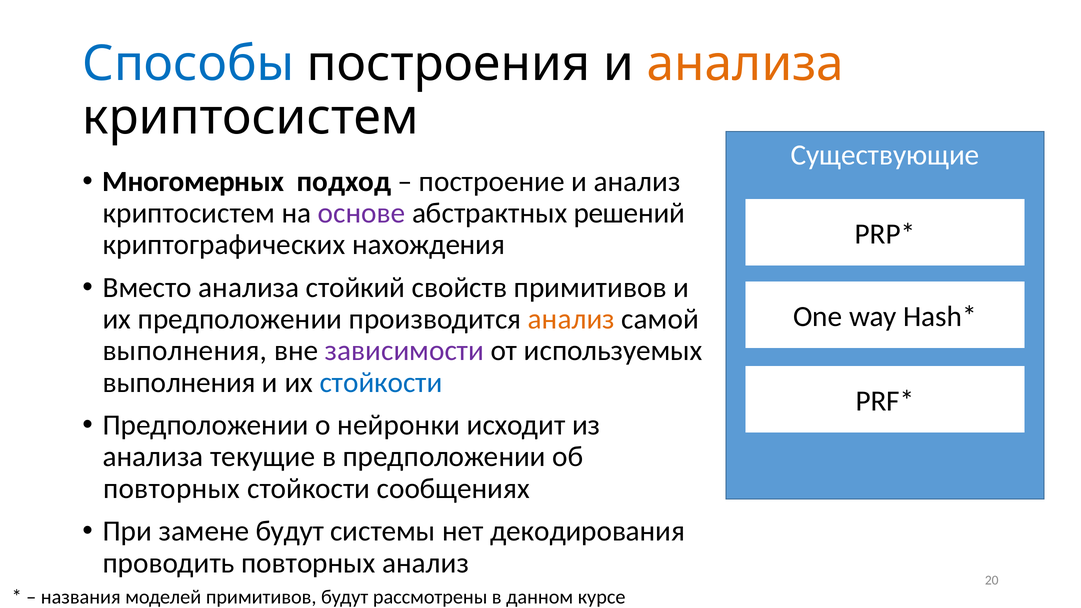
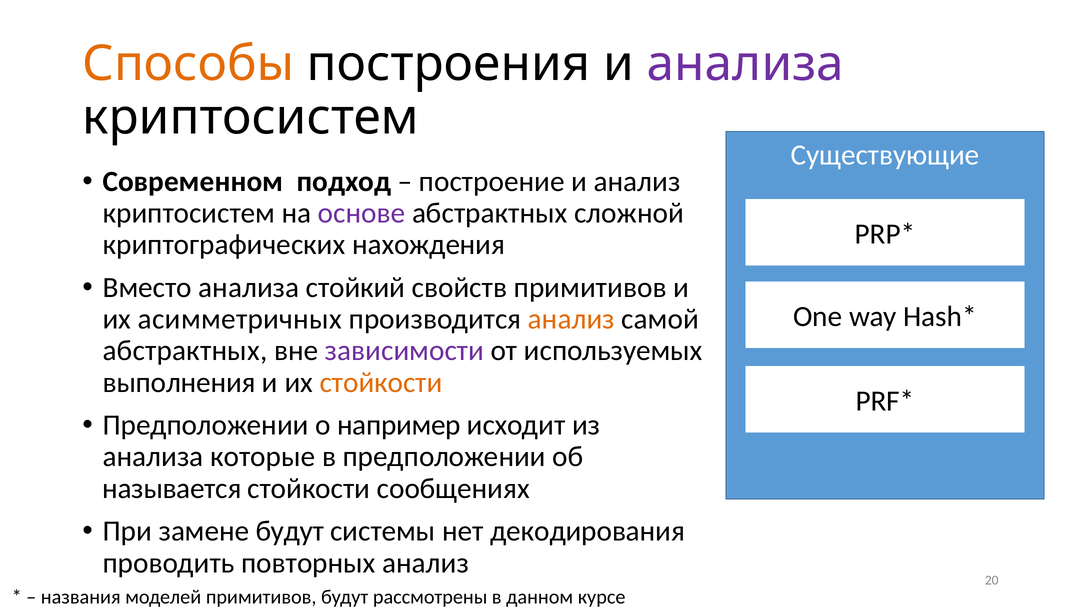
Способы colour: blue -> orange (188, 64)
анализа colour: orange -> purple (745, 64)
Многомерных: Многомерных -> Современном (193, 182)
решений: решений -> сложной (629, 213)
их предположении: предположении -> асимметричных (240, 319)
выполнения: выполнения -> абстрактных (185, 351)
стойкости colour: blue -> orange (381, 382)
нейронки: нейронки -> например (399, 425)
текущие: текущие -> которые (263, 457)
повторных: повторных -> называется (172, 488)
